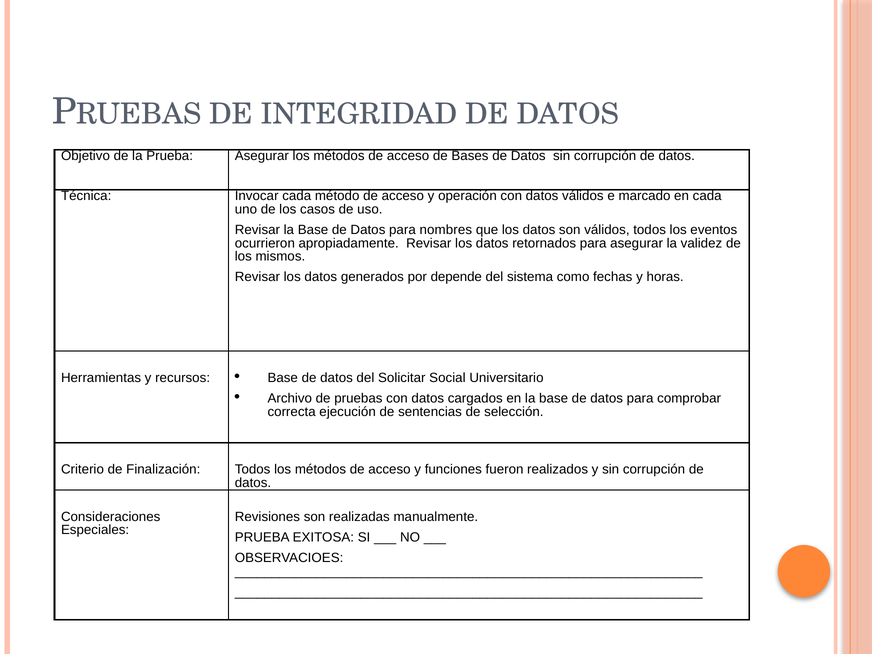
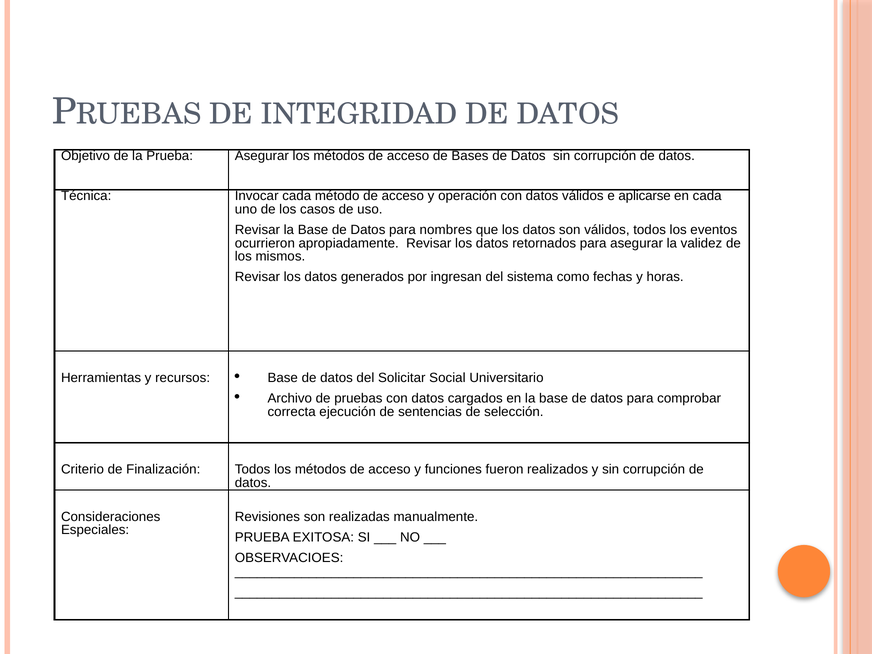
marcado: marcado -> aplicarse (645, 196)
depende: depende -> ingresan (456, 277)
